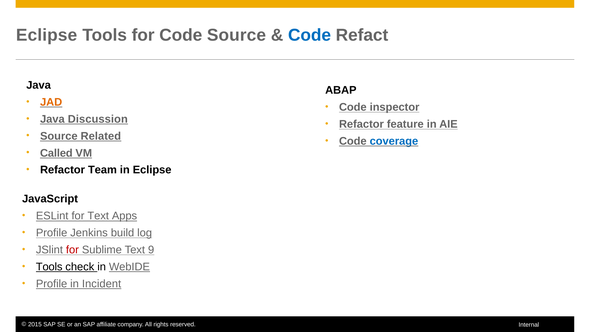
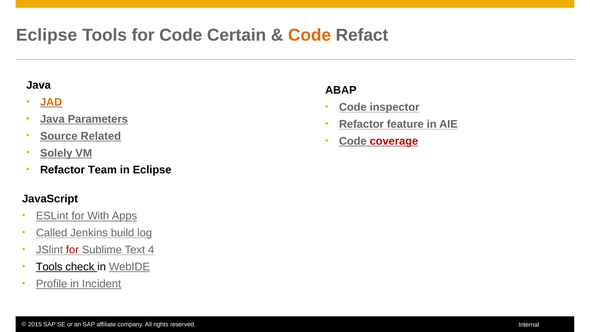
Code Source: Source -> Certain (237, 35)
Code colour: blue -> orange (310, 35)
Discussion: Discussion -> Parameters (98, 119)
coverage colour: blue -> red (394, 141)
Called: Called -> Solely (56, 153)
for Text: Text -> With (98, 216)
Profile: Profile -> Called (52, 233)
9: 9 -> 4 (151, 250)
